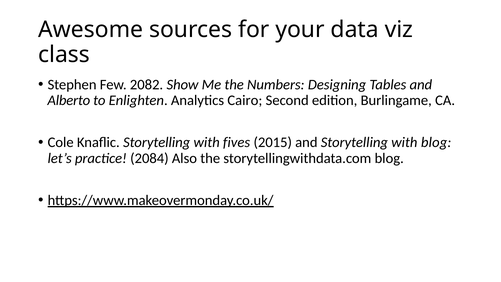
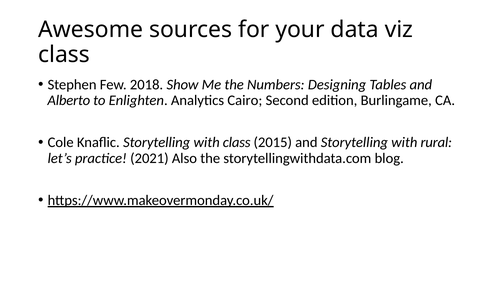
2082: 2082 -> 2018 (147, 85)
with fives: fives -> class (237, 142)
with blog: blog -> rural (436, 142)
2084: 2084 -> 2021 (149, 158)
